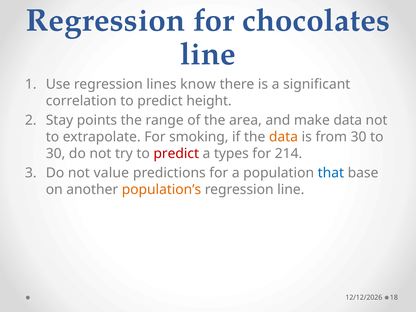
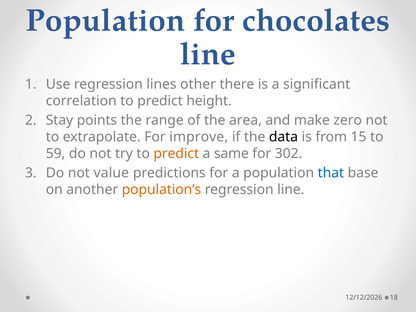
Regression: Regression -> Population (106, 21)
know: know -> other (198, 84)
make data: data -> zero (348, 120)
smoking: smoking -> improve (199, 137)
data colour: orange -> black (283, 137)
from 30: 30 -> 15 (359, 137)
30: 30 -> 59 (56, 154)
predict colour: red -> orange (176, 154)
types: types -> same (231, 154)
214: 214 -> 302 (289, 154)
